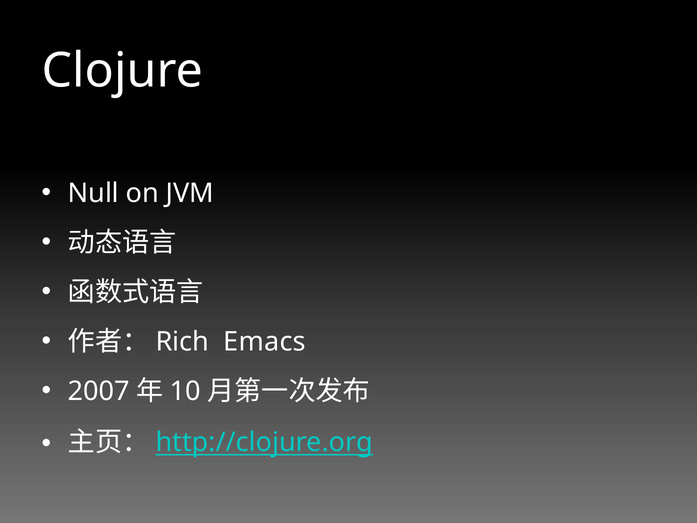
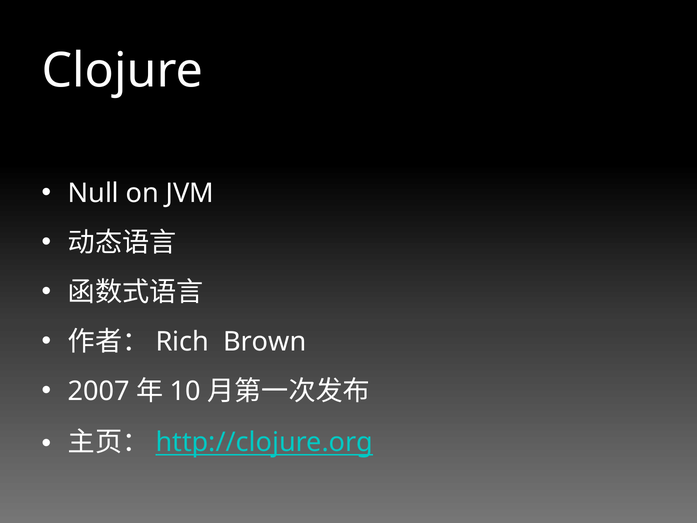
Emacs: Emacs -> Brown (265, 342)
